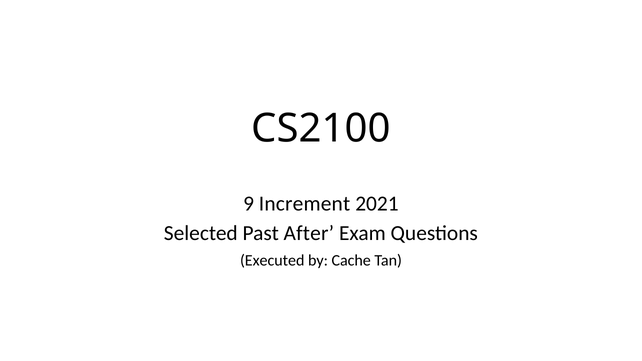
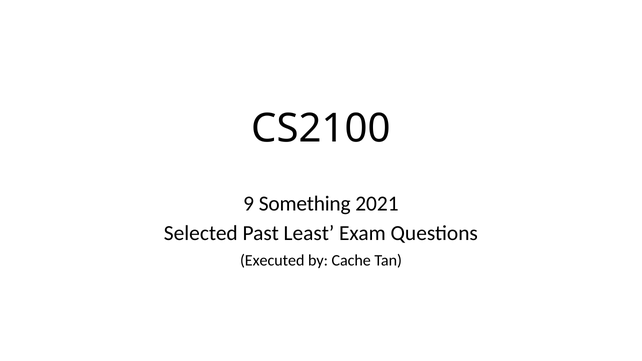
Increment: Increment -> Something (305, 204)
After: After -> Least (309, 233)
